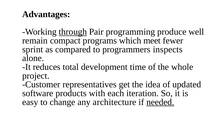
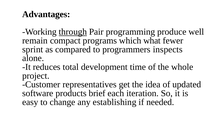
meet: meet -> what (152, 41)
with: with -> brief (97, 93)
architecture: architecture -> establishing (115, 102)
needed underline: present -> none (160, 102)
